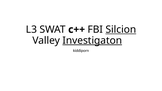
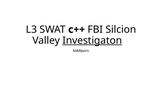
Silcion underline: present -> none (121, 30)
